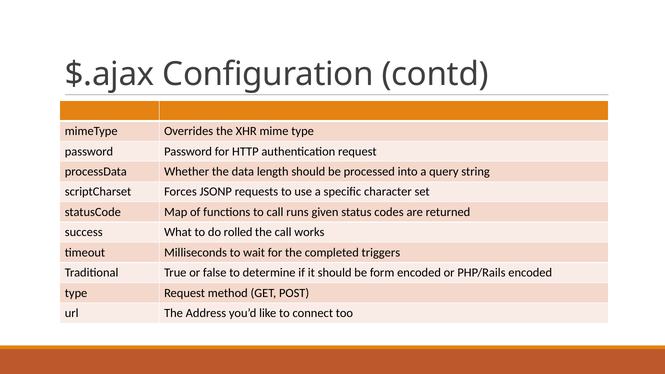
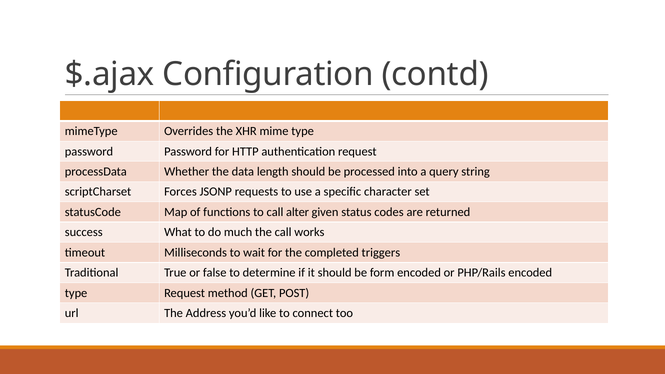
runs: runs -> alter (298, 212)
rolled: rolled -> much (238, 232)
